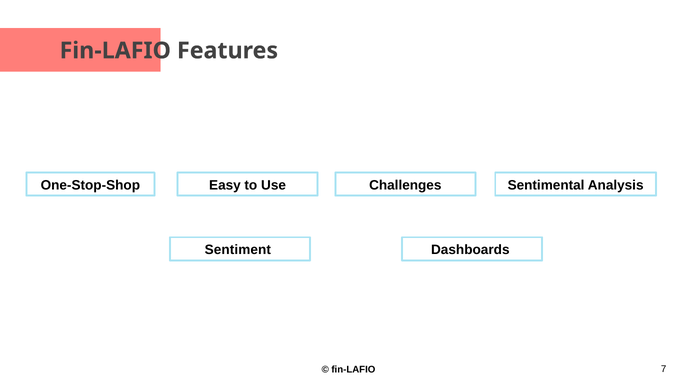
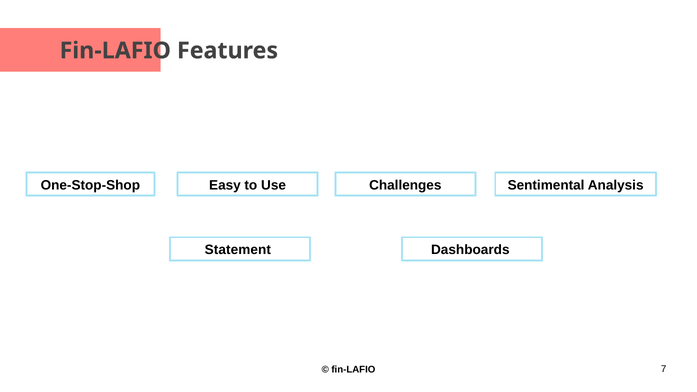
Sentiment: Sentiment -> Statement (238, 250)
